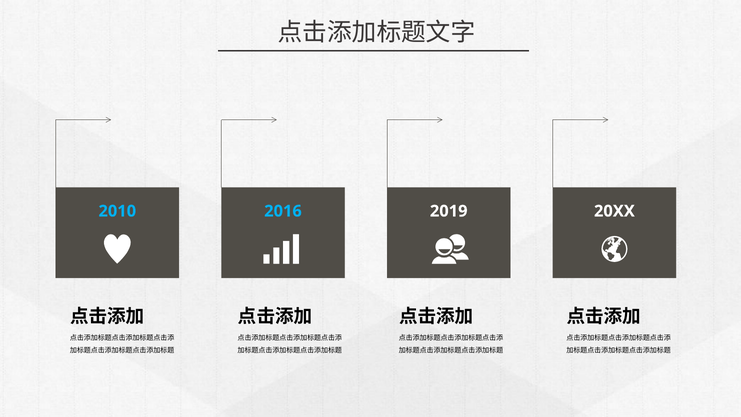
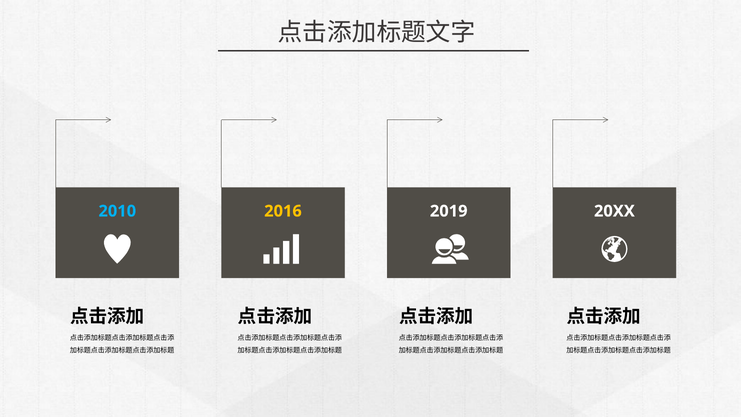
2016 colour: light blue -> yellow (283, 211)
